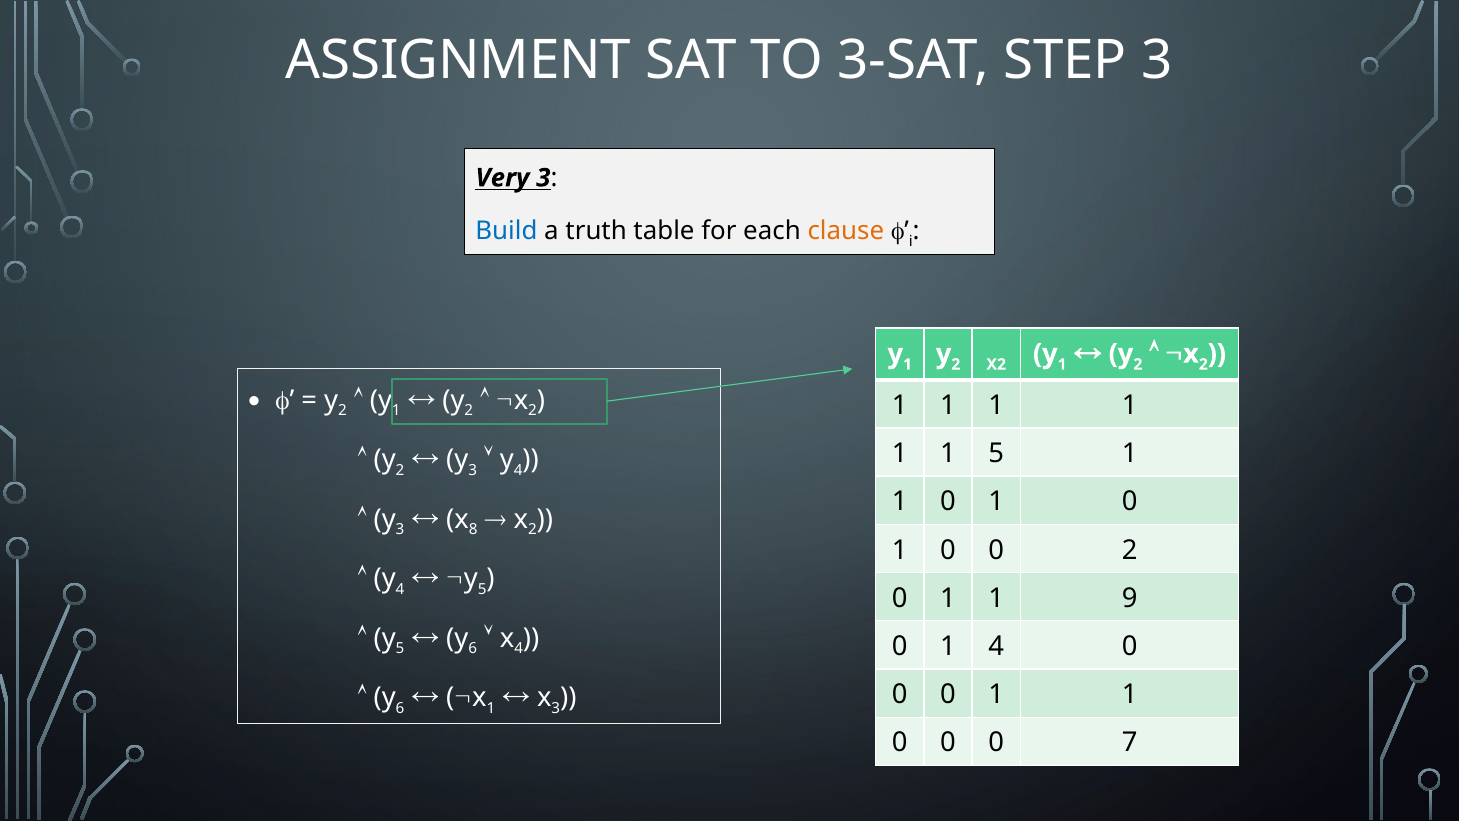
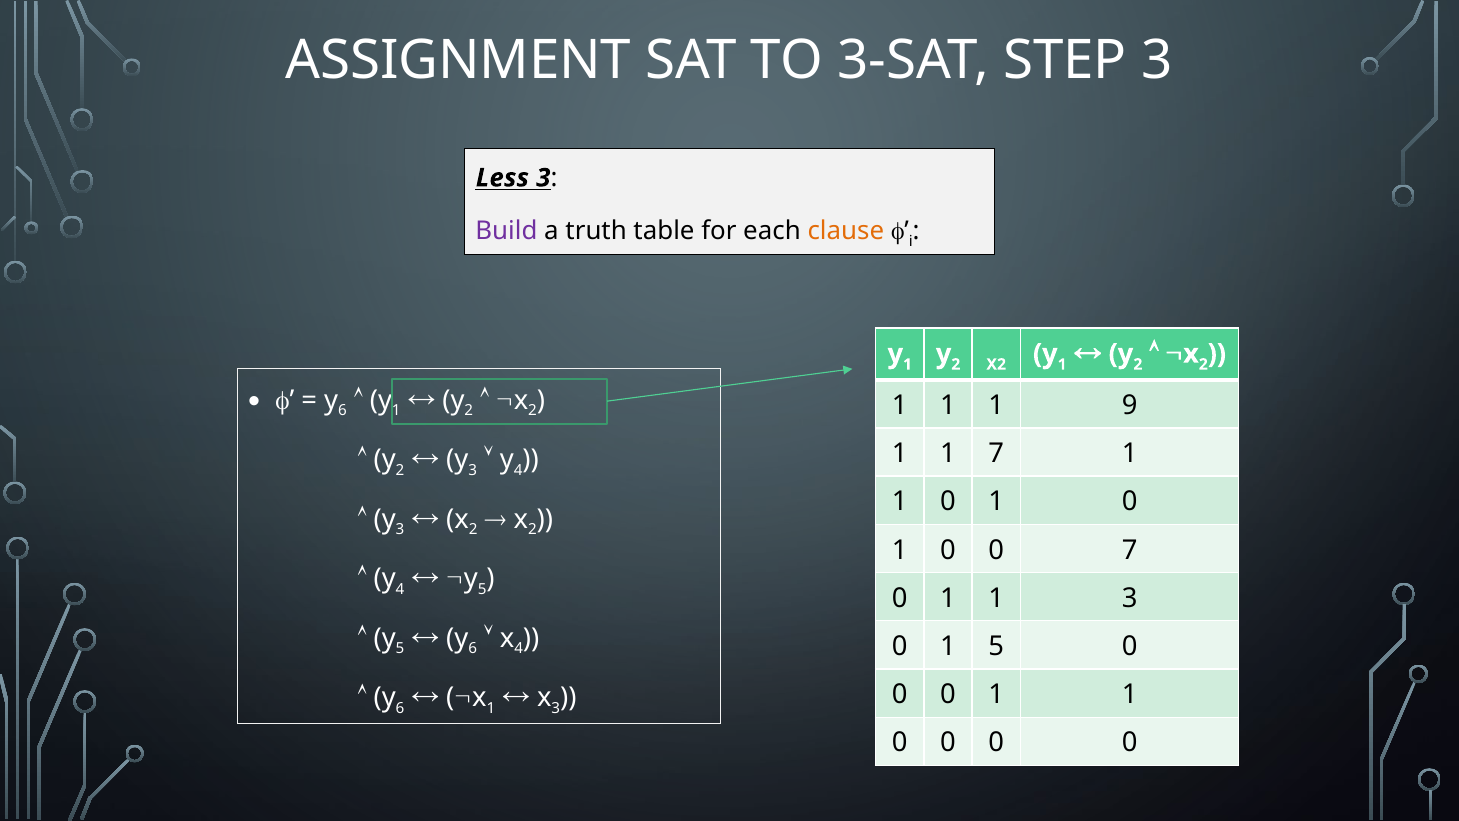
Very: Very -> Less (502, 178)
Build colour: blue -> purple (506, 231)
2: 2 -> 6 (342, 410)
1: 1 -> 9 (1130, 405)
1 5: 5 -> 7 (996, 453)
8: 8 -> 2 (473, 529)
0 2: 2 -> 7 (1130, 550)
1 9: 9 -> 3 (1130, 598)
1 4: 4 -> 5 (996, 646)
0 0 0 7: 7 -> 0 (1130, 743)
